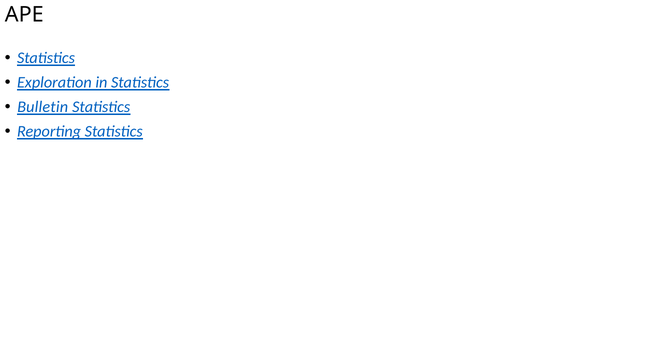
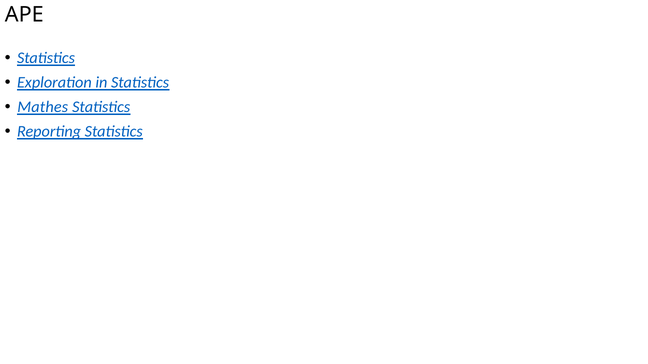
Bulletin: Bulletin -> Mathes (43, 107)
